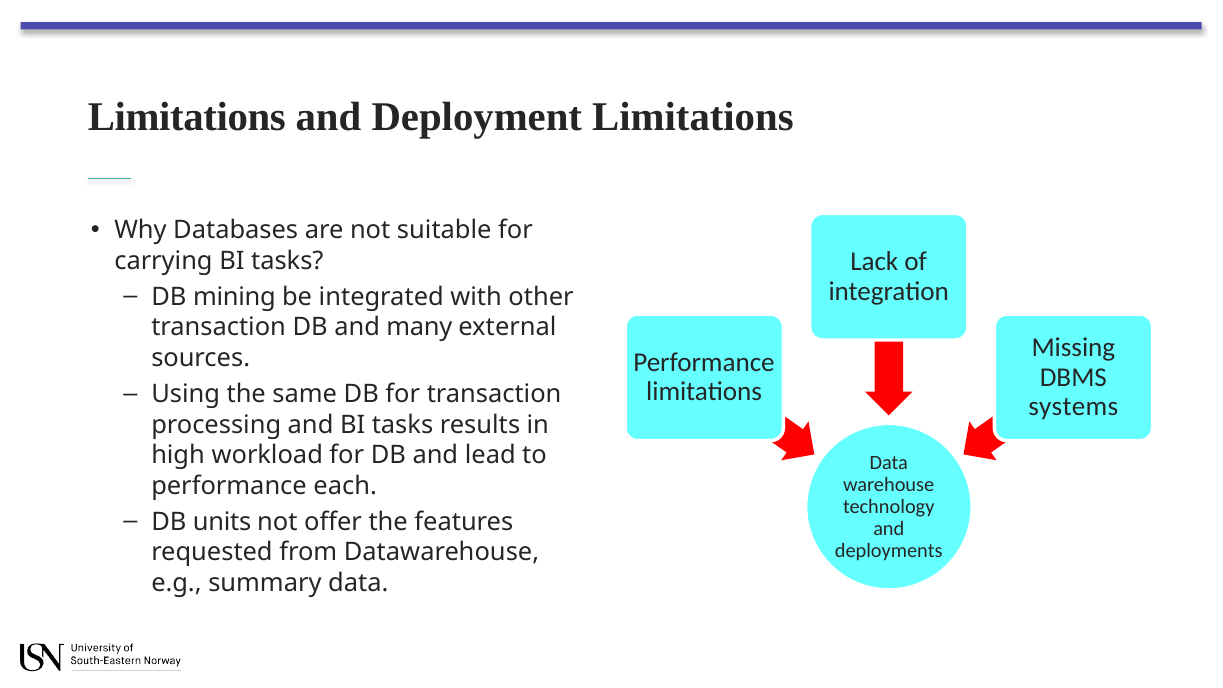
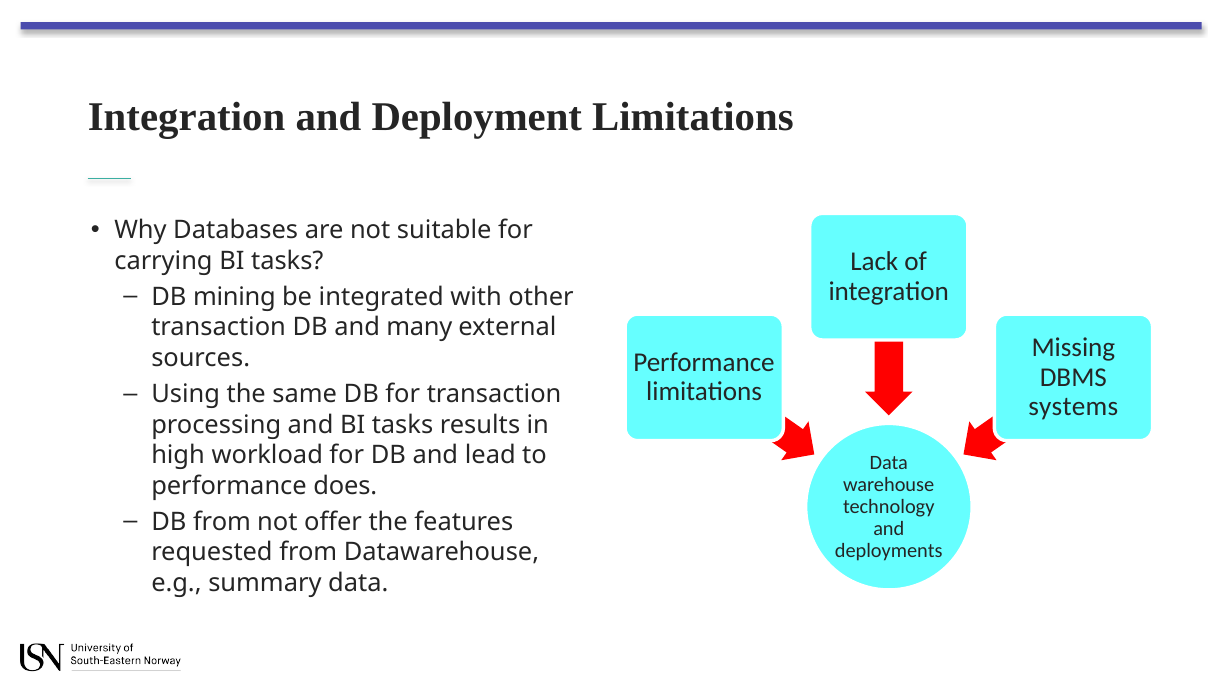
Limitations: Limitations -> Integration (187, 117)
each: each -> does (345, 486)
DB units: units -> from (222, 522)
